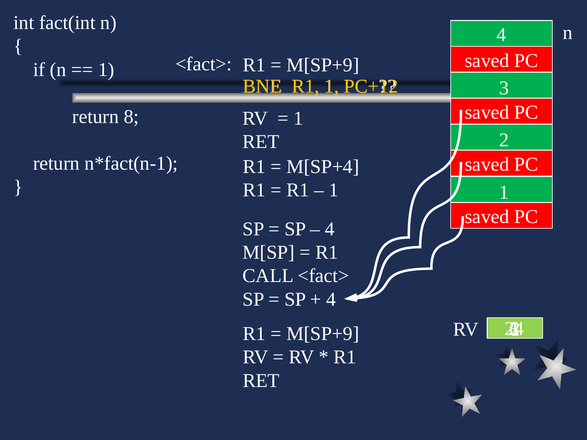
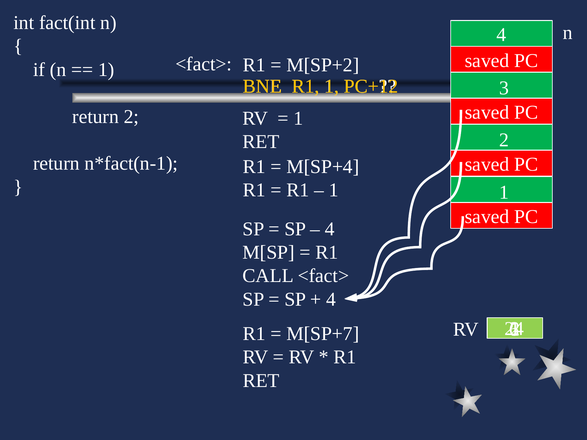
M[SP+9: M[SP+9 -> M[SP+2 (323, 65)
return 8: 8 -> 2 (131, 117)
M[SP+9: M[SP+9 -> M[SP+7 (323, 334)
